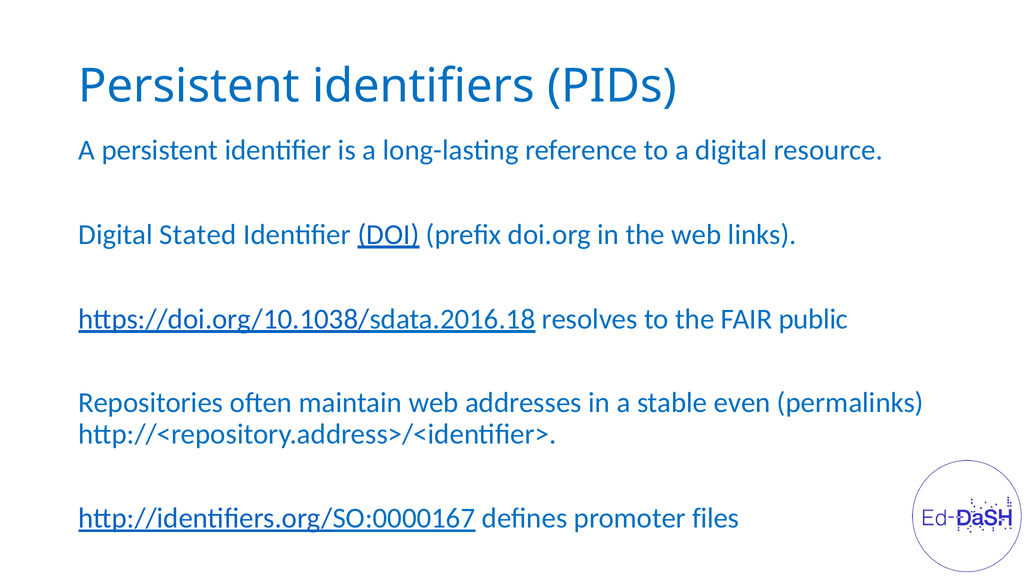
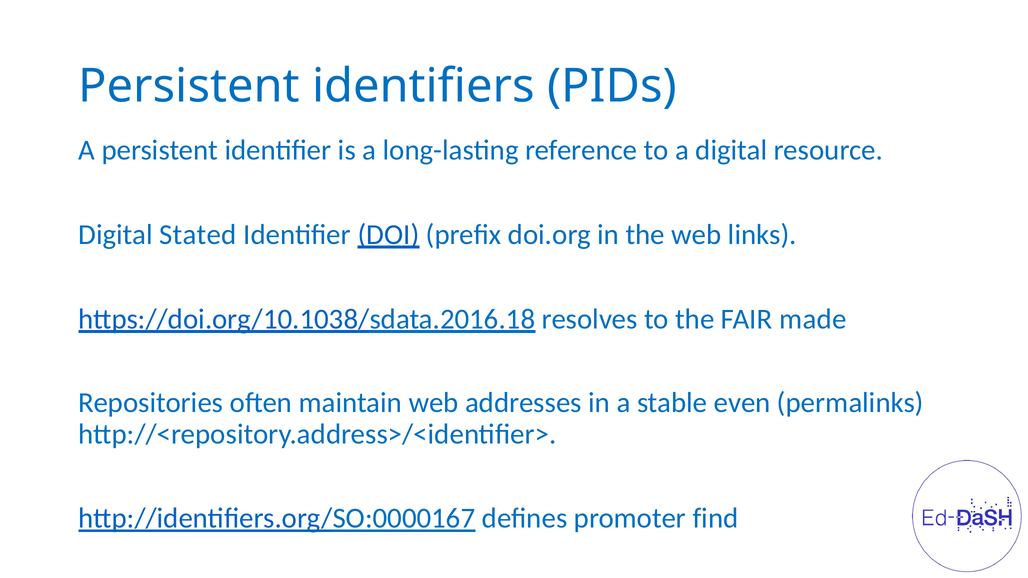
public: public -> made (813, 319)
files: files -> find (716, 519)
